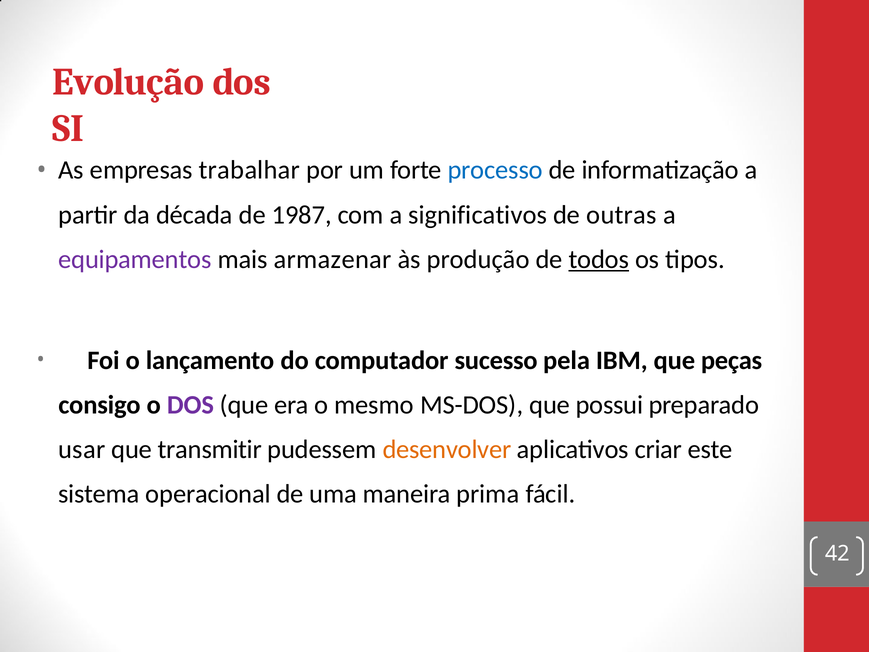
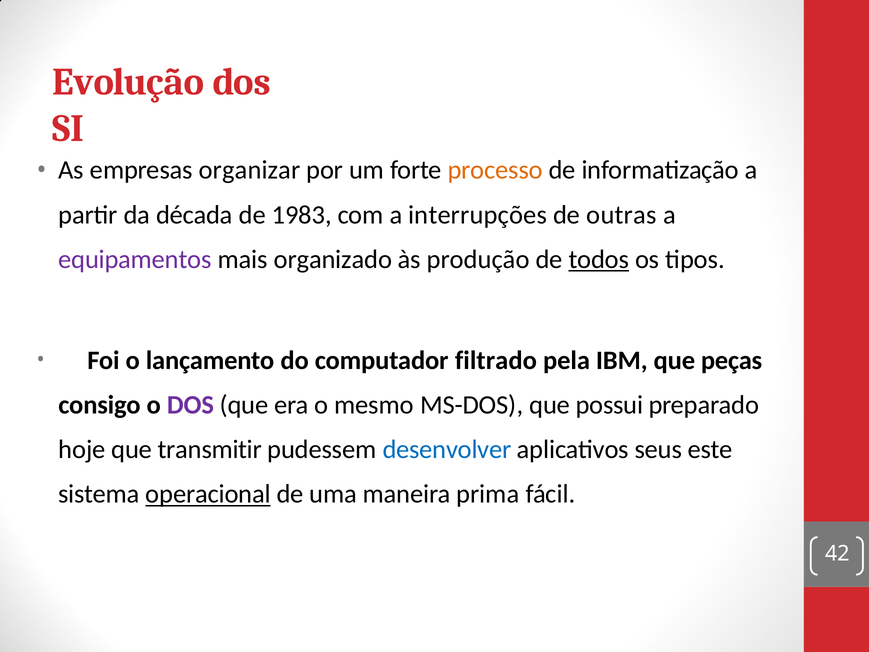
trabalhar: trabalhar -> organizar (250, 170)
processo colour: blue -> orange (495, 170)
1987: 1987 -> 1983 (302, 215)
significativos: significativos -> interrupções (478, 215)
armazenar: armazenar -> organizado (333, 259)
sucesso: sucesso -> filtrado (496, 360)
usar: usar -> hoje (82, 449)
desenvolver colour: orange -> blue (447, 449)
criar: criar -> seus (658, 449)
operacional underline: none -> present (208, 494)
